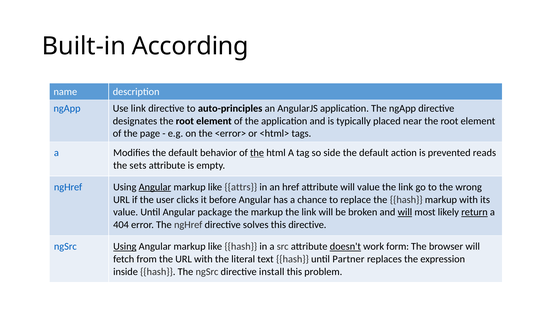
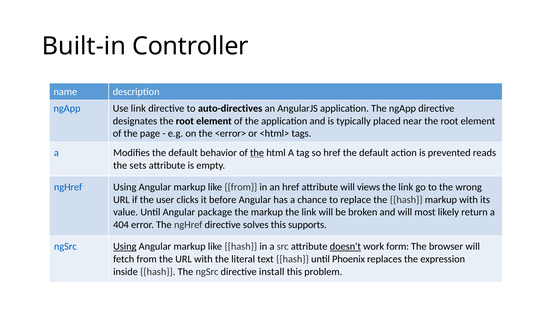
According: According -> Controller (190, 46)
auto-principles: auto-principles -> auto-directives (230, 108)
so side: side -> href (332, 153)
Angular underline: present -> none (155, 187)
like attrs: attrs -> from (241, 187)
will value: value -> views (369, 187)
will underline: present -> none (405, 212)
return underline: present -> none (474, 212)
this directive: directive -> supports (307, 225)
Partner: Partner -> Phoenix (349, 259)
